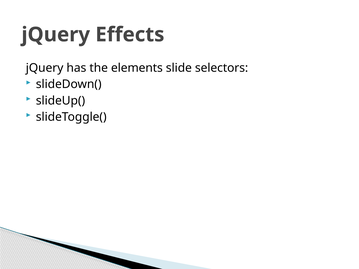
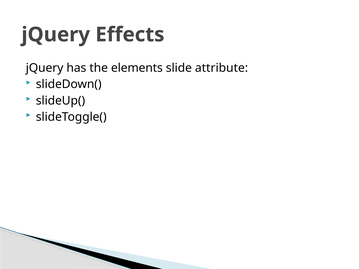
selectors: selectors -> attribute (222, 68)
